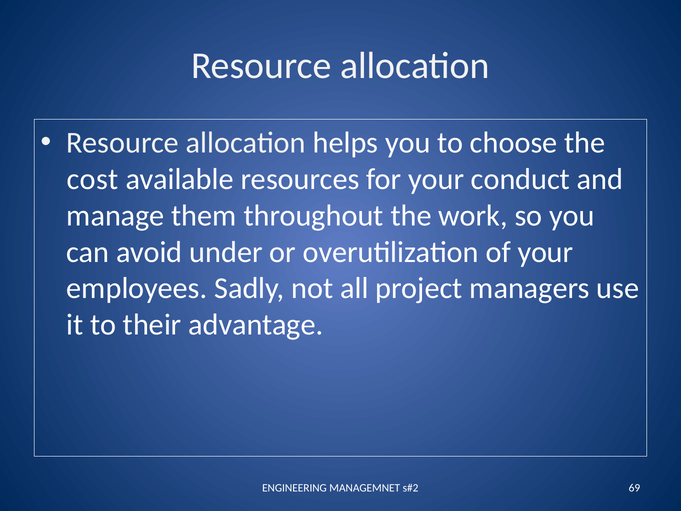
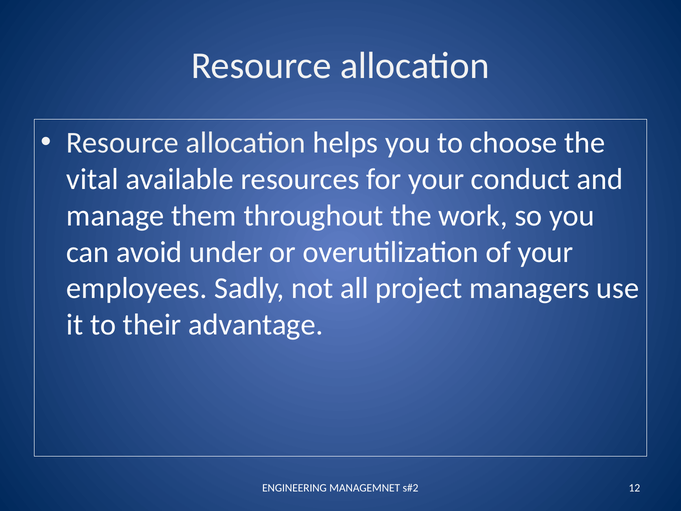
cost: cost -> vital (93, 179)
69: 69 -> 12 (634, 488)
